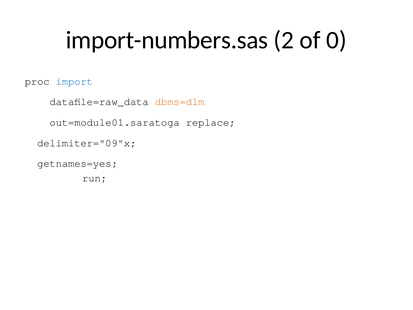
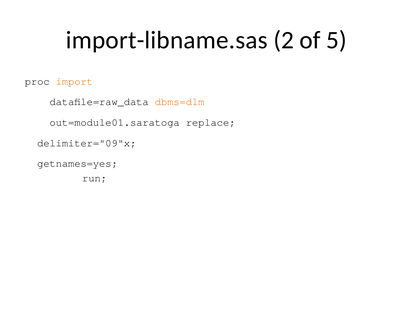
import-numbers.sas: import-numbers.sas -> import-libname.sas (167, 40)
0: 0 -> 5 (336, 40)
import colour: blue -> orange (74, 81)
